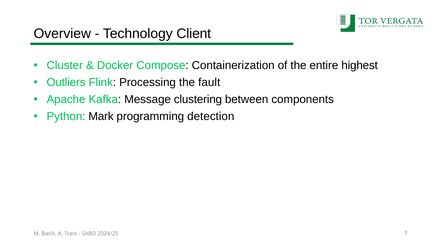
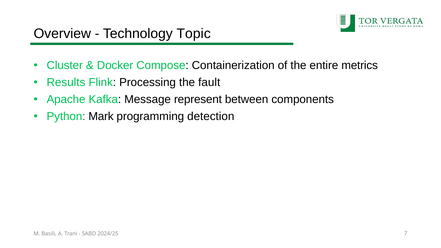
Client: Client -> Topic (194, 34)
highest: highest -> metrics (360, 65)
Outliers: Outliers -> Results (66, 82)
clustering: clustering -> represent (198, 99)
